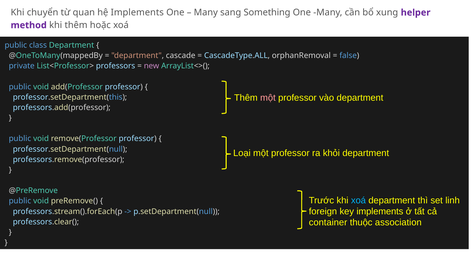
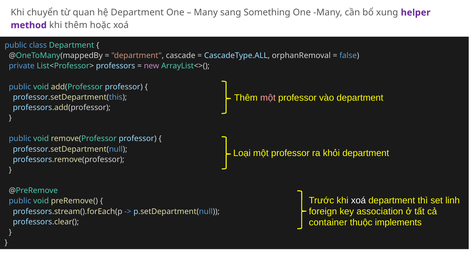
hệ Implements: Implements -> Department (137, 13)
xoá colour: light blue -> white (358, 201)
key implements: implements -> association (380, 212)
association: association -> implements (398, 223)
